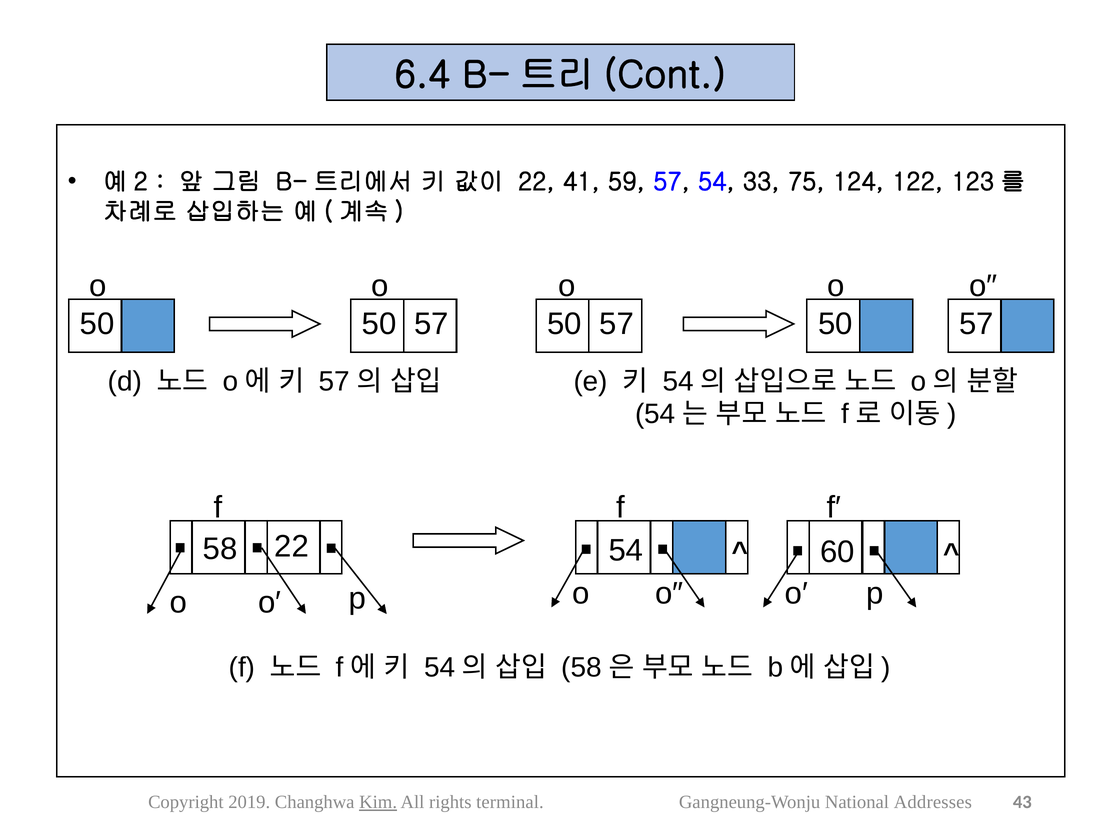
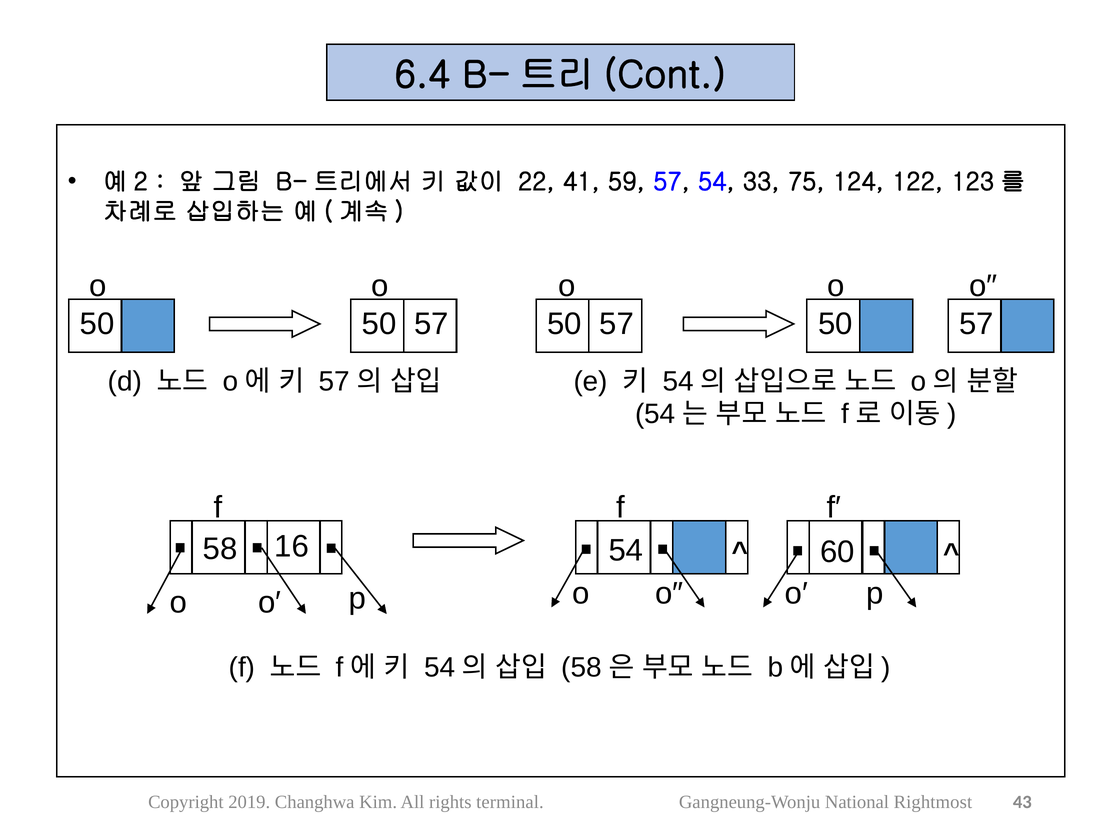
22: 22 -> 16 (292, 547)
Kim underline: present -> none (378, 802)
Addresses: Addresses -> Rightmost (933, 802)
